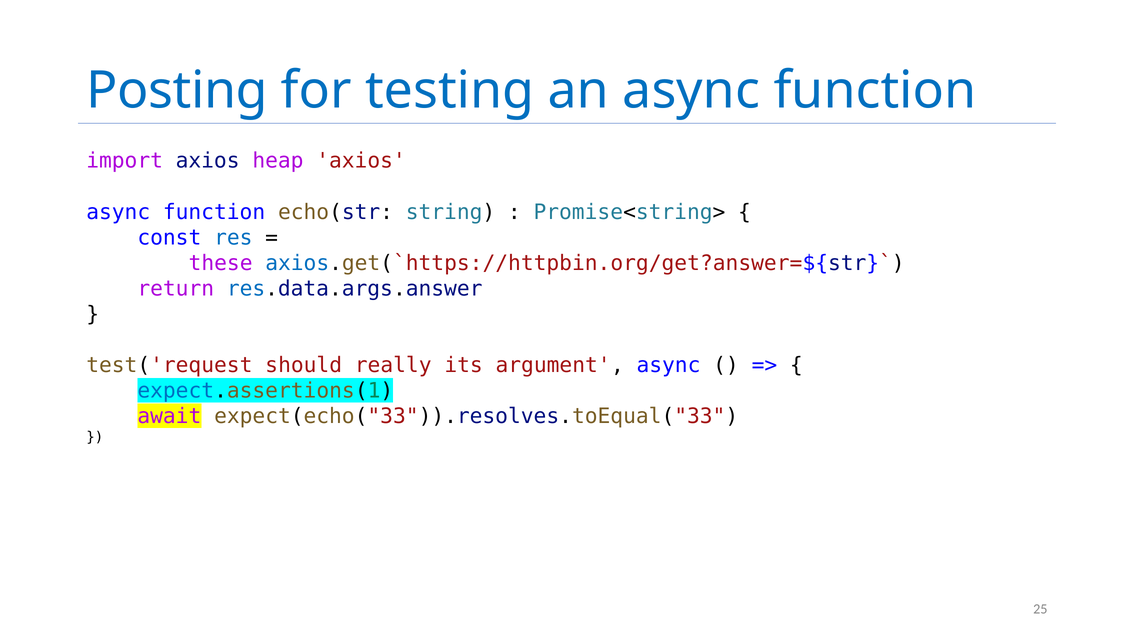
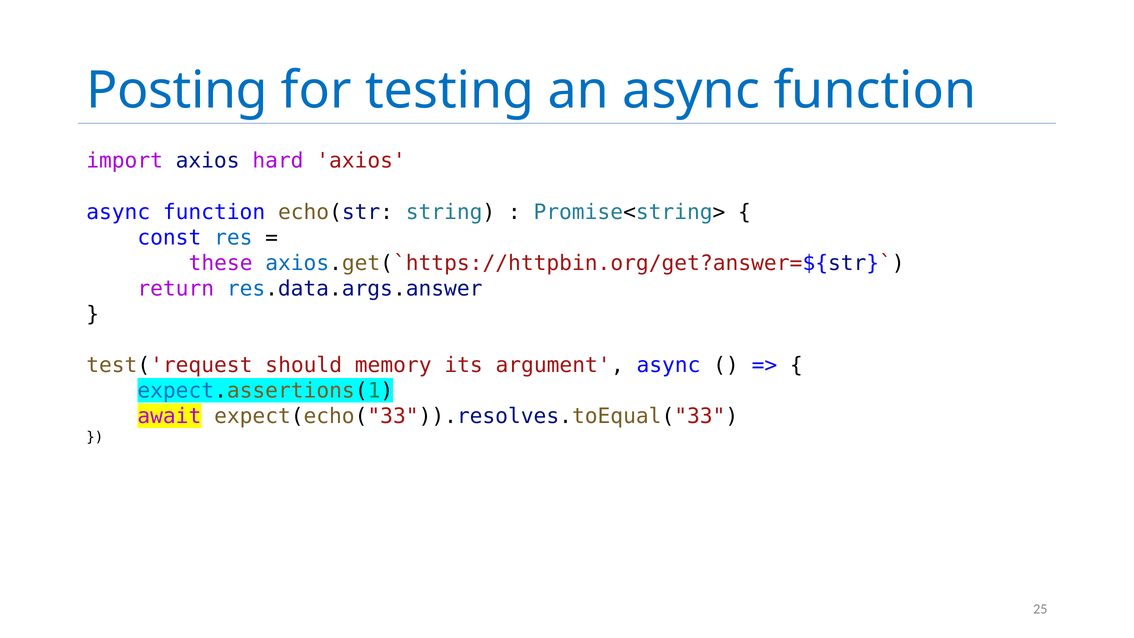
heap: heap -> hard (278, 161)
really: really -> memory (393, 365)
